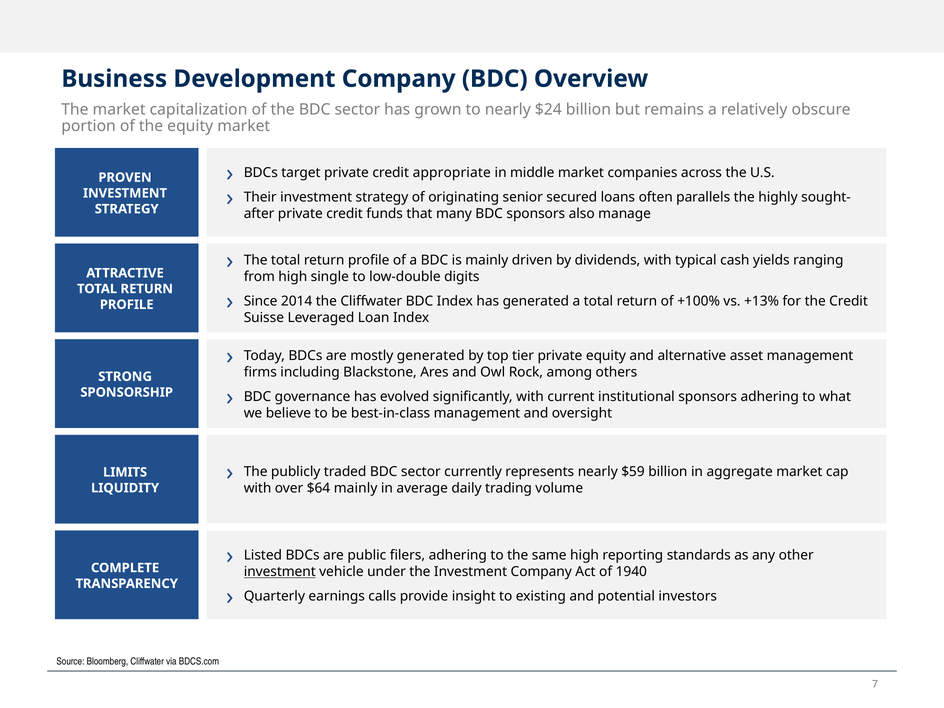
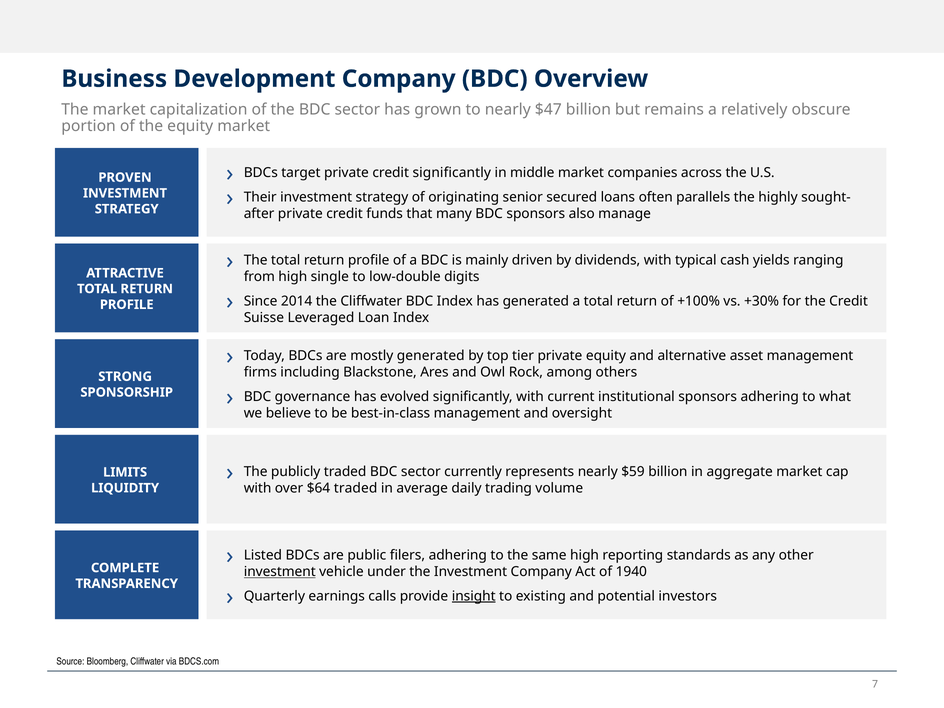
$24: $24 -> $47 (548, 109)
credit appropriate: appropriate -> significantly (452, 173)
+13%: +13% -> +30% (762, 301)
$64 mainly: mainly -> traded (356, 488)
insight underline: none -> present (474, 596)
